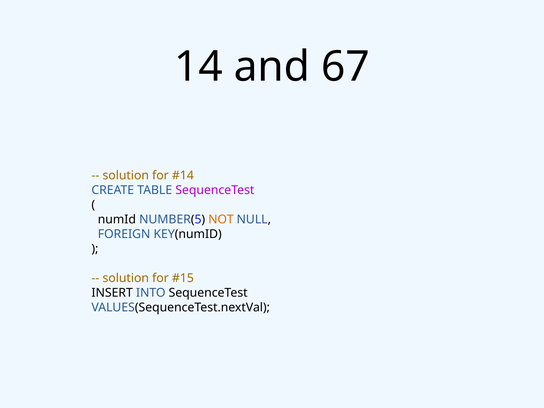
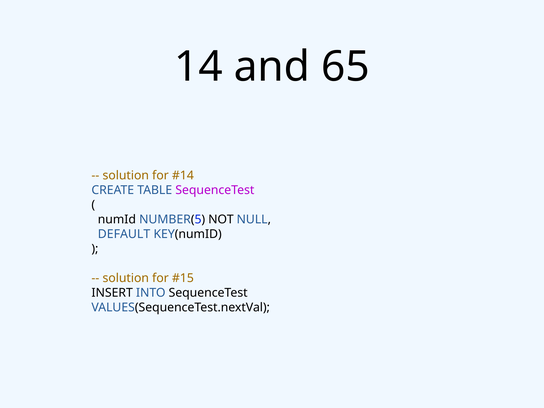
67: 67 -> 65 (345, 67)
NOT colour: orange -> black (221, 220)
FOREIGN: FOREIGN -> DEFAULT (124, 234)
